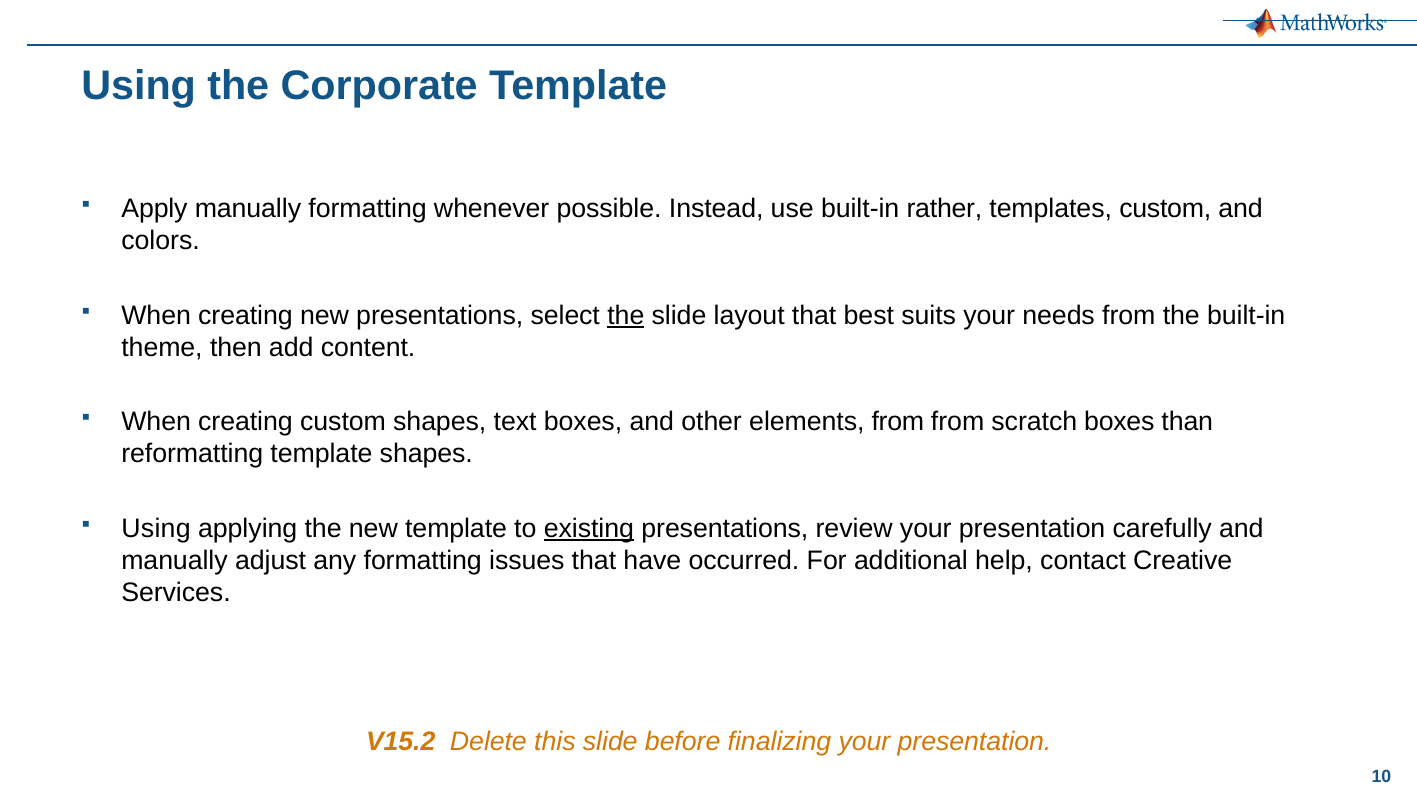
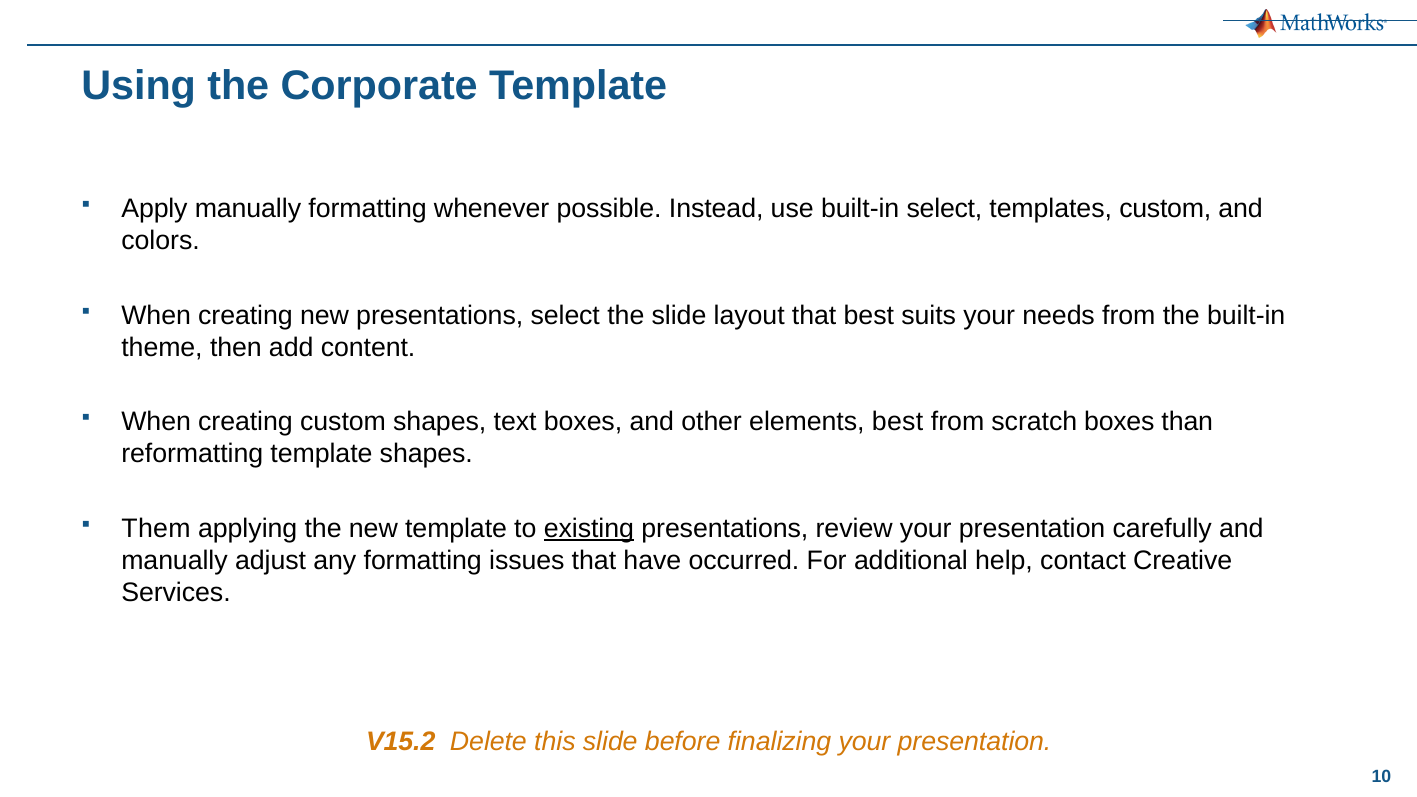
built-in rather: rather -> select (944, 209)
the underline: present -> none (626, 316)
elements from: from -> best (898, 422)
Using: Using -> Them (156, 529)
